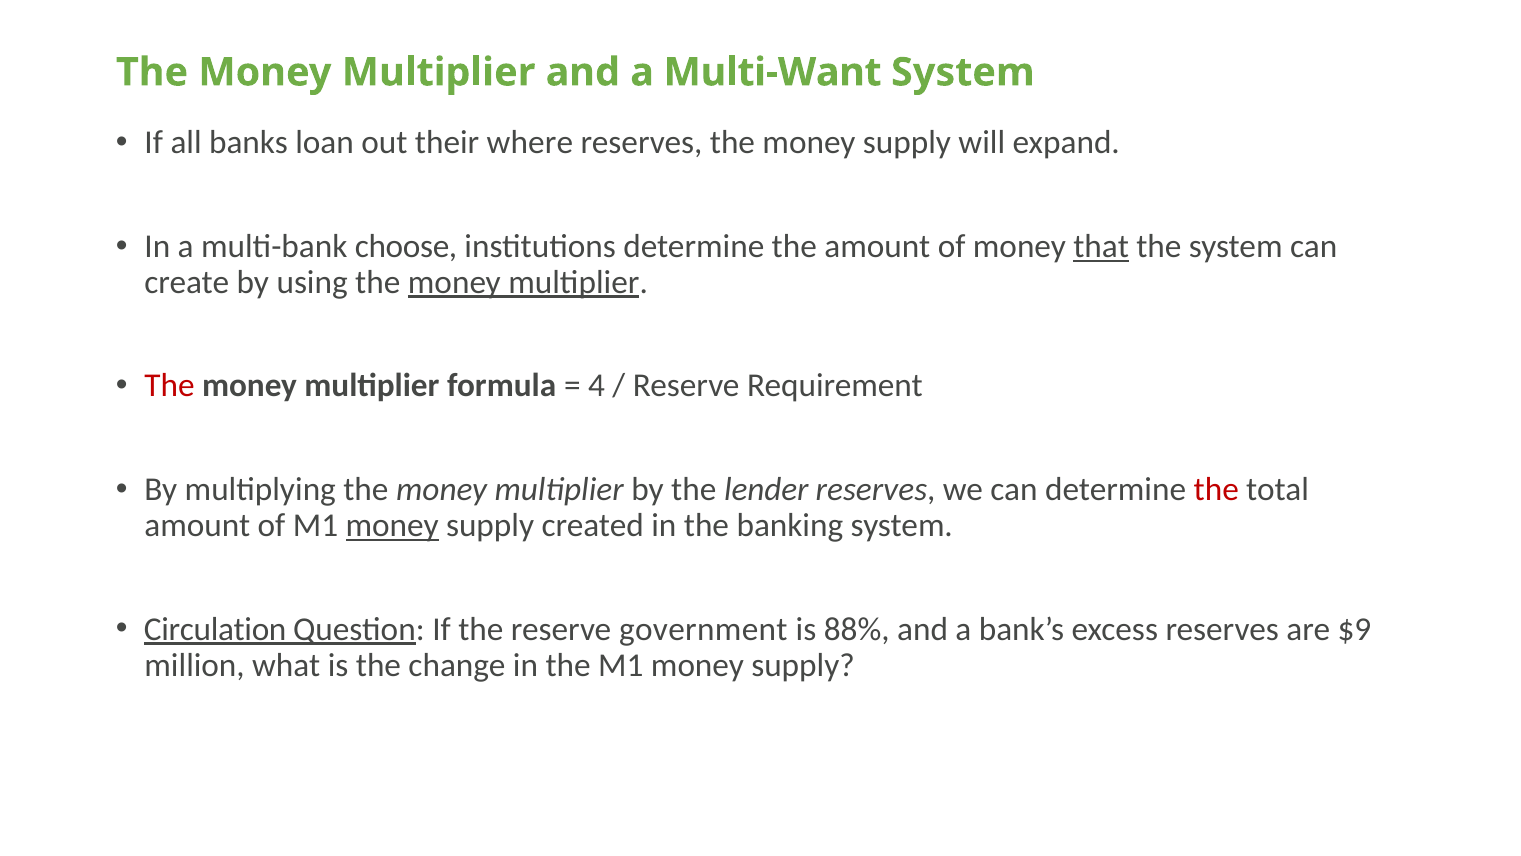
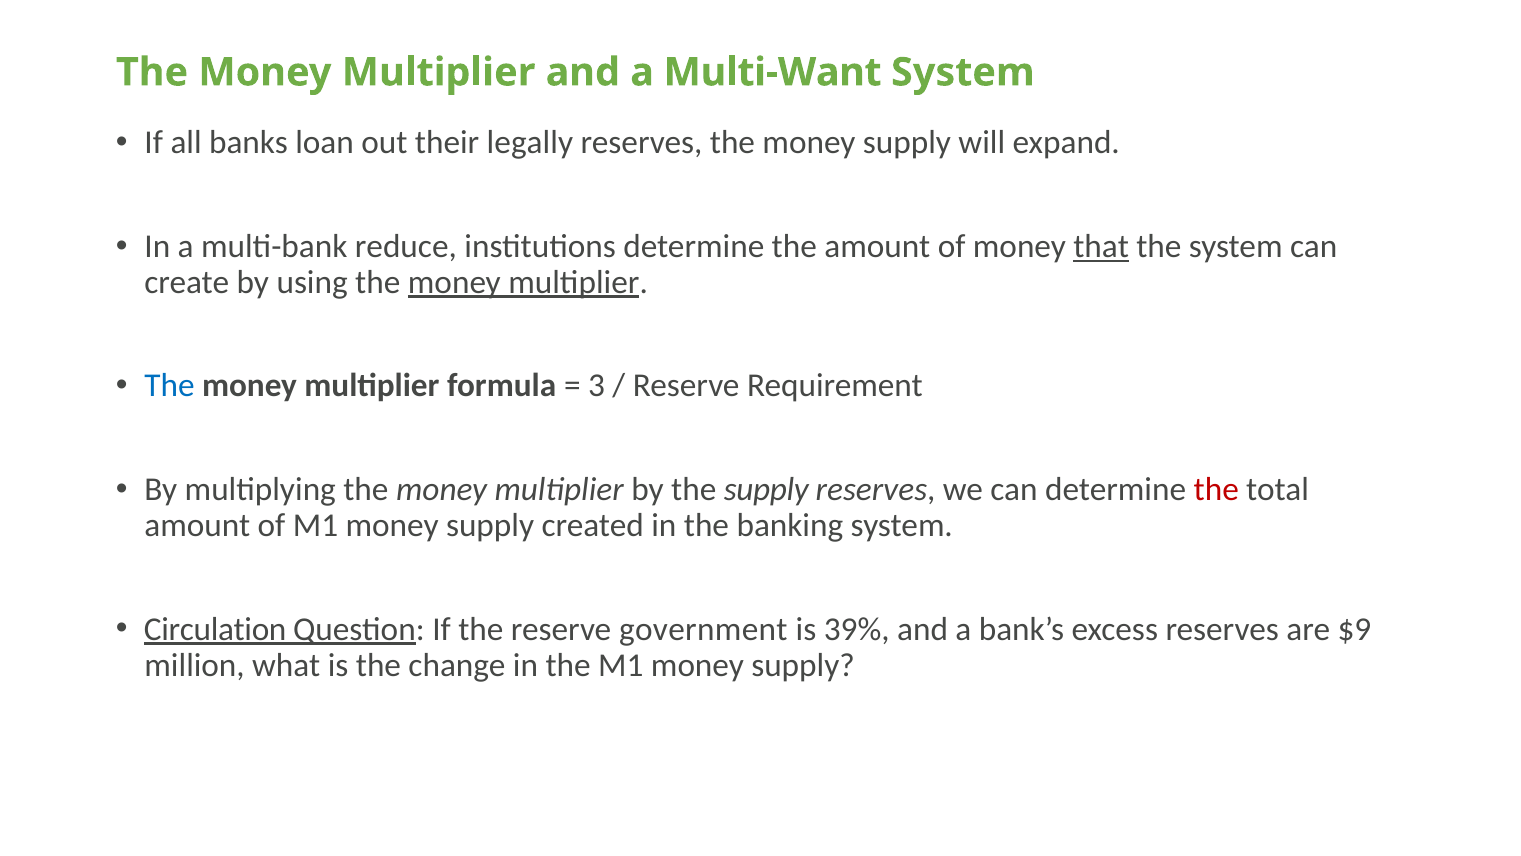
where: where -> legally (530, 143)
choose: choose -> reduce (406, 246)
The colour: red -> blue (170, 386)
4: 4 -> 3 (596, 386)
the lender: lender -> supply (766, 489)
money underline: present -> none (392, 525)
88%: 88% -> 39% (857, 629)
